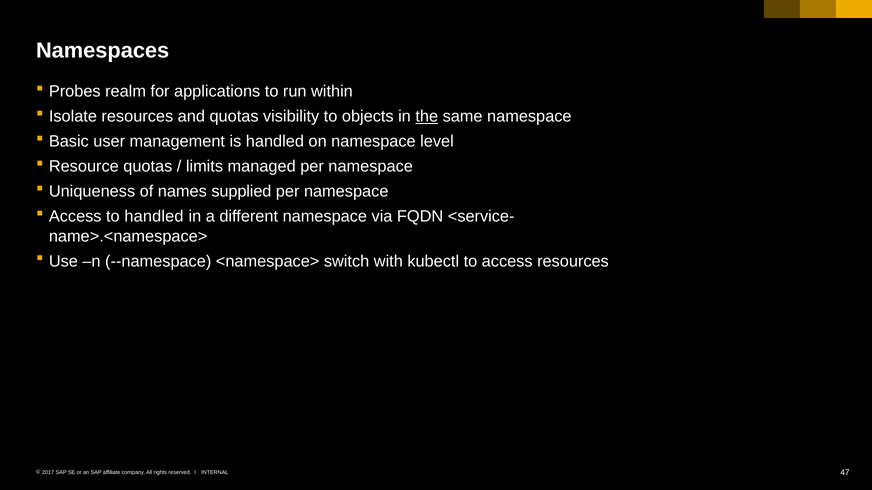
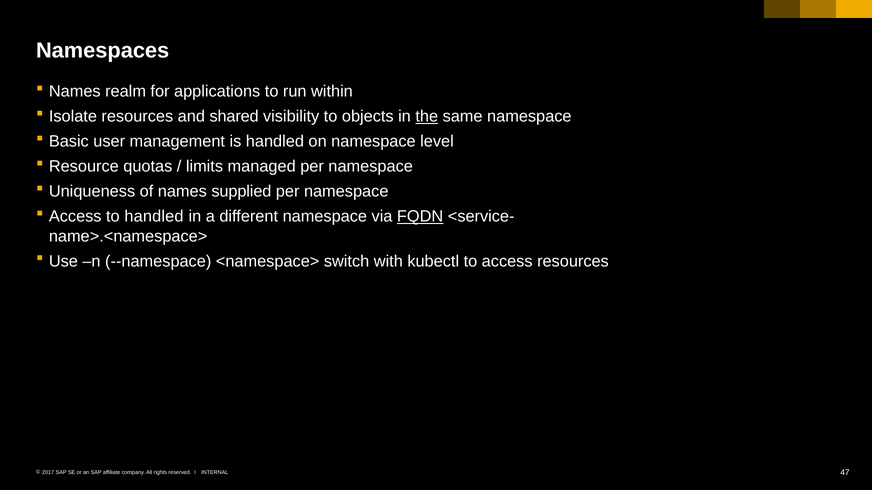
Probes: Probes -> Names (75, 91)
and quotas: quotas -> shared (234, 116)
FQDN underline: none -> present (420, 217)
